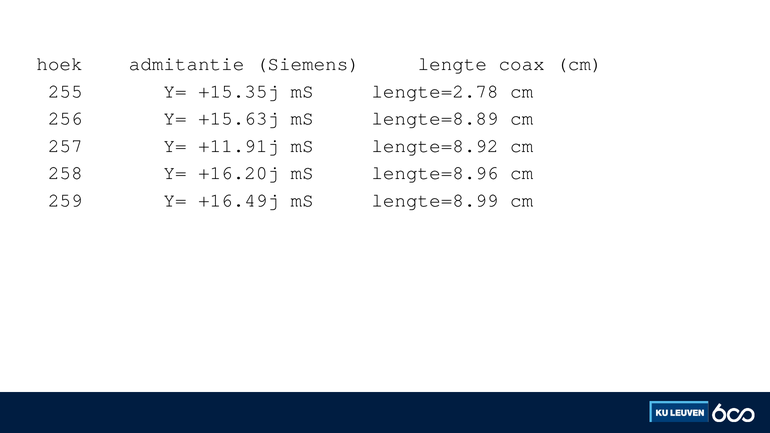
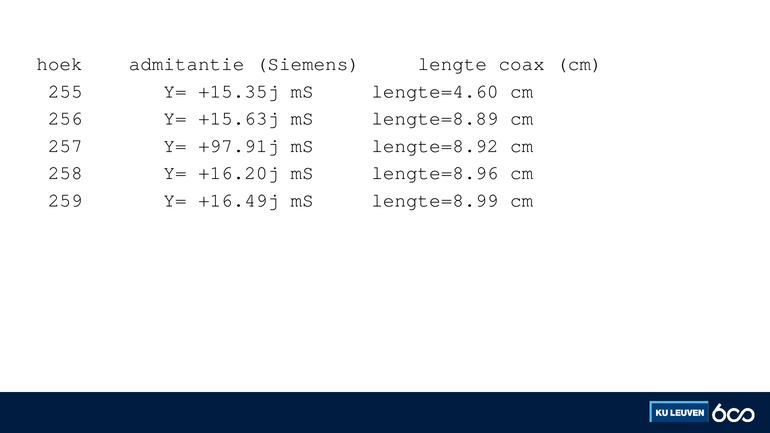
lengte=2.78: lengte=2.78 -> lengte=4.60 (435, 91)
+11.91j: +11.91j -> +97.91j (239, 146)
